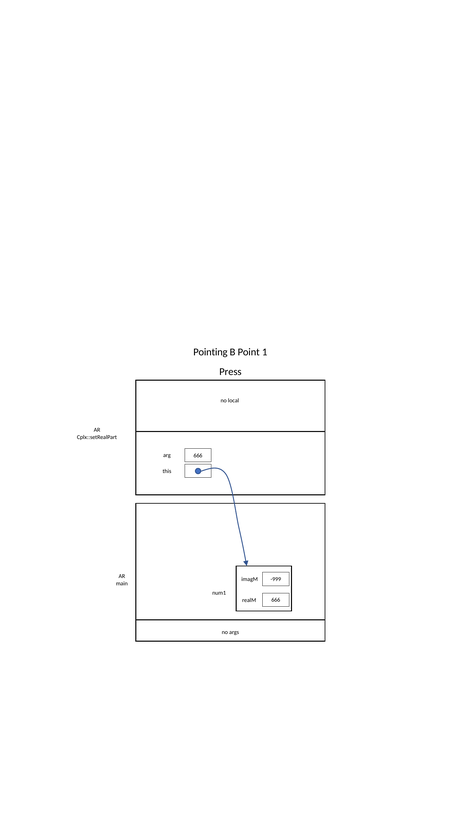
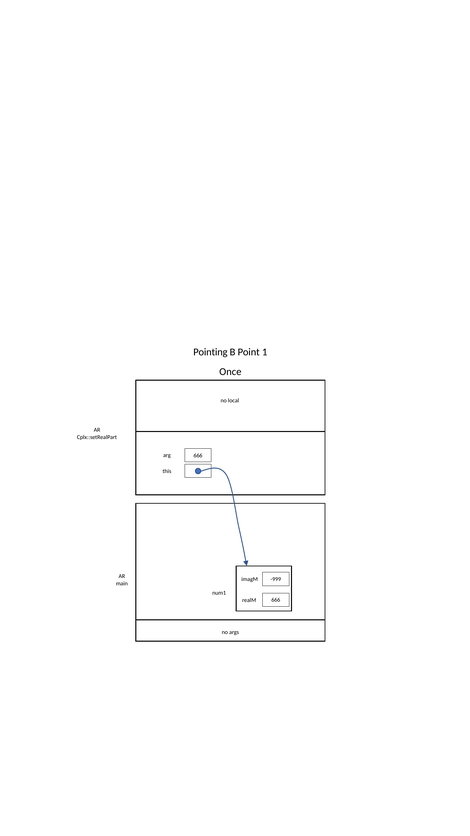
Press: Press -> Once (230, 371)
